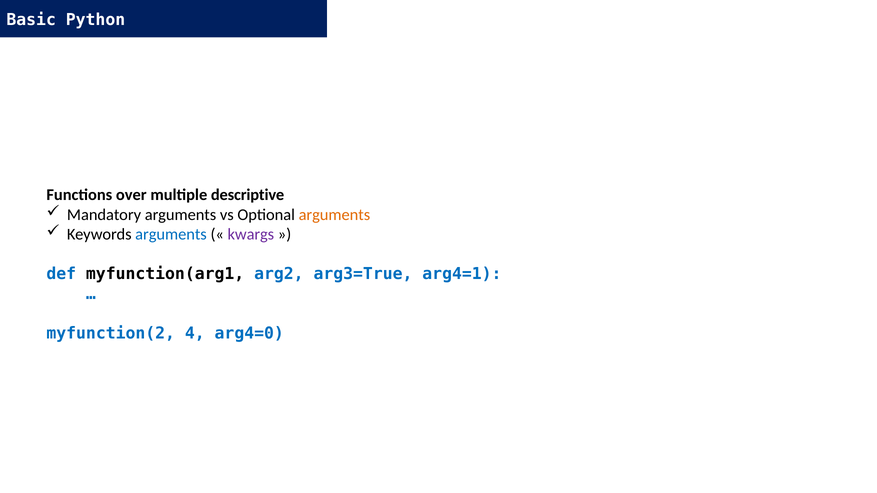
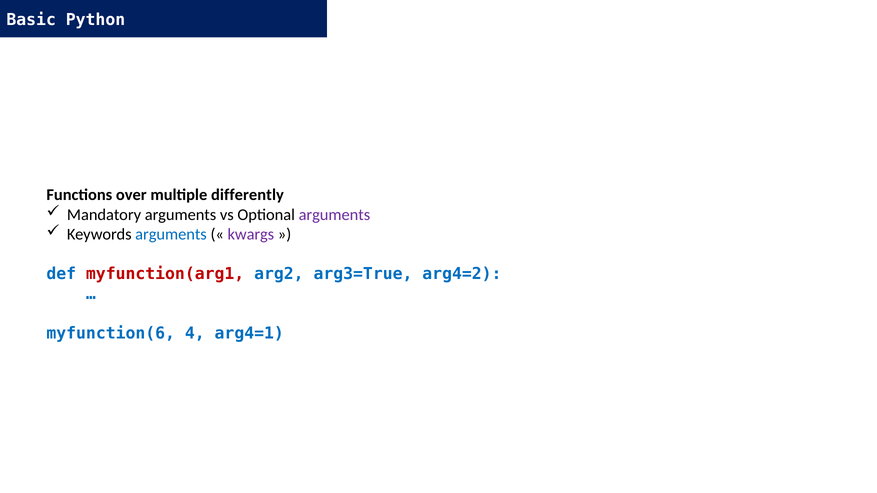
descriptive: descriptive -> differently (247, 195)
arguments colour: orange -> purple (334, 215)
myfunction(arg1 colour: black -> red (165, 274)
arg4=1: arg4=1 -> arg4=2 (462, 274)
myfunction(2: myfunction(2 -> myfunction(6 (111, 333)
arg4=0: arg4=0 -> arg4=1 (249, 333)
